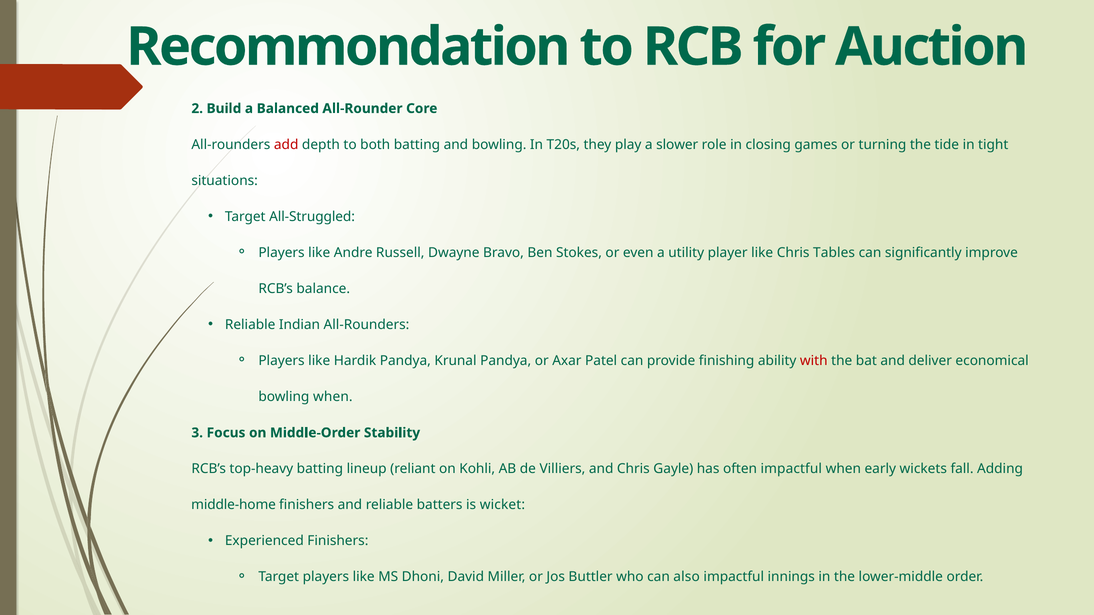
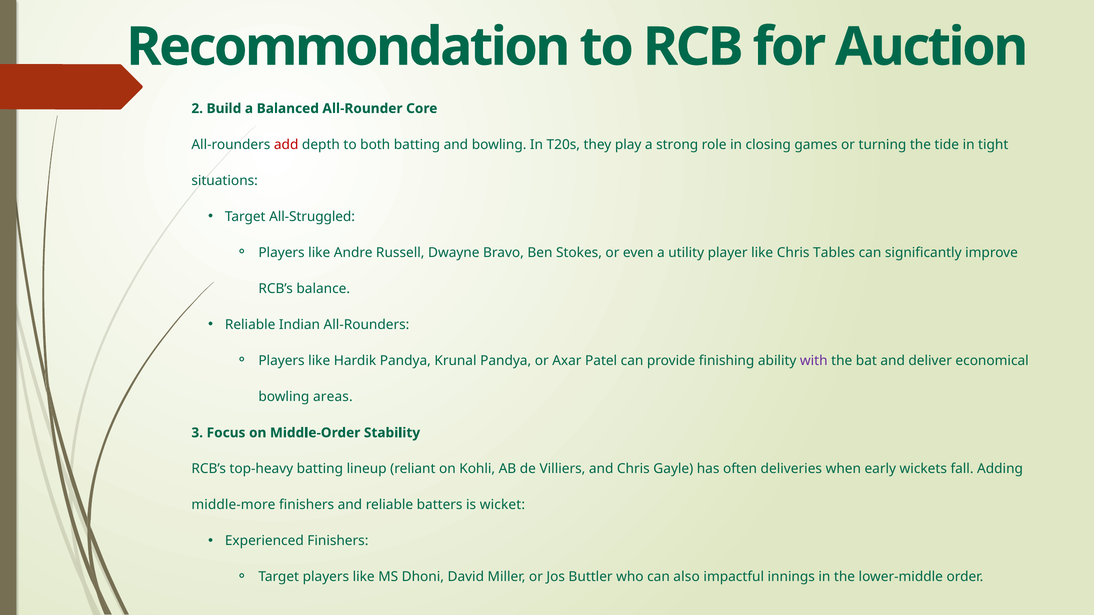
slower: slower -> strong (677, 145)
with colour: red -> purple (814, 361)
bowling when: when -> areas (333, 397)
often impactful: impactful -> deliveries (791, 469)
middle-home: middle-home -> middle-more (233, 505)
